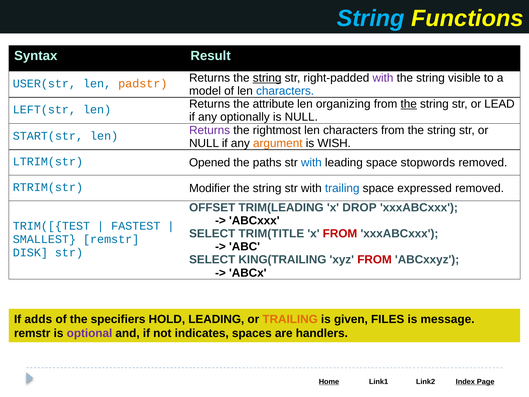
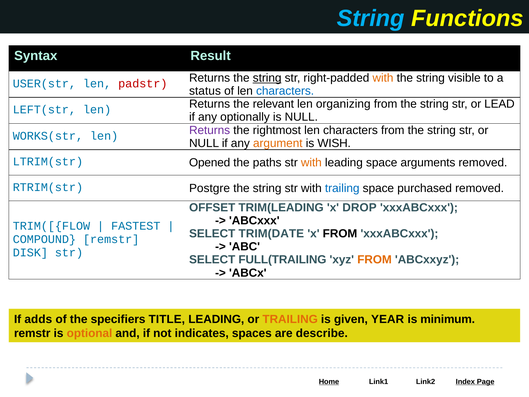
with colour: purple -> orange (383, 78)
padstr colour: orange -> red (143, 83)
model: model -> status (205, 91)
attribute: attribute -> relevant (273, 104)
the underline: present -> none (409, 104)
START(str: START(str -> WORKS(str (48, 136)
with colour: blue -> orange (311, 162)
stopwords: stopwords -> arguments (428, 162)
Modifier: Modifier -> Postgre (210, 188)
expressed: expressed -> purchased (425, 188)
TRIM([{TEST: TRIM([{TEST -> TRIM([{FLOW (51, 226)
TRIM(TITLE: TRIM(TITLE -> TRIM(DATE (271, 234)
FROM colour: red -> black (340, 234)
SMALLEST: SMALLEST -> COMPOUND (44, 239)
KING(TRAILING: KING(TRAILING -> FULL(TRAILING (282, 260)
FROM colour: red -> orange (375, 260)
HOLD: HOLD -> TITLE (167, 319)
FILES: FILES -> YEAR (388, 319)
message: message -> minimum (448, 319)
optional colour: purple -> orange (89, 333)
handlers: handlers -> describe (322, 333)
